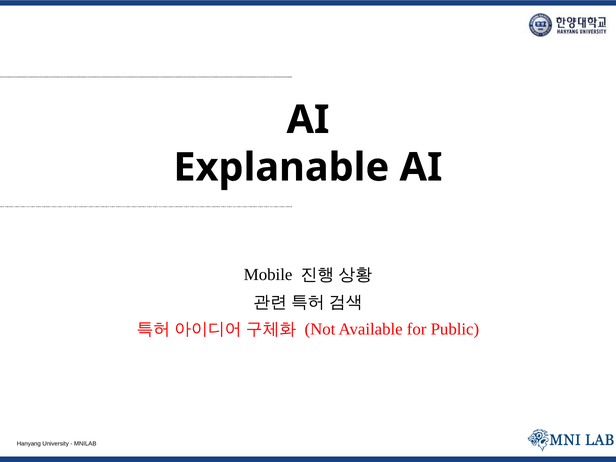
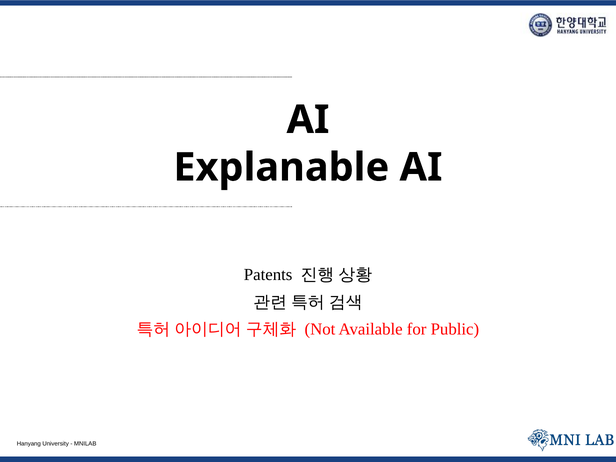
Mobile: Mobile -> Patents (268, 275)
